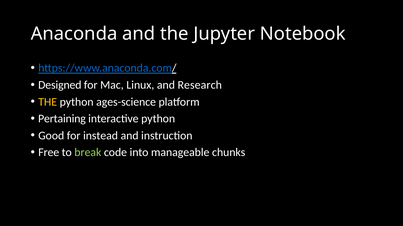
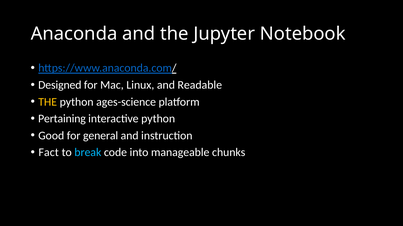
Research: Research -> Readable (200, 85)
instead: instead -> general (101, 136)
Free: Free -> Fact (49, 153)
break colour: light green -> light blue (88, 153)
